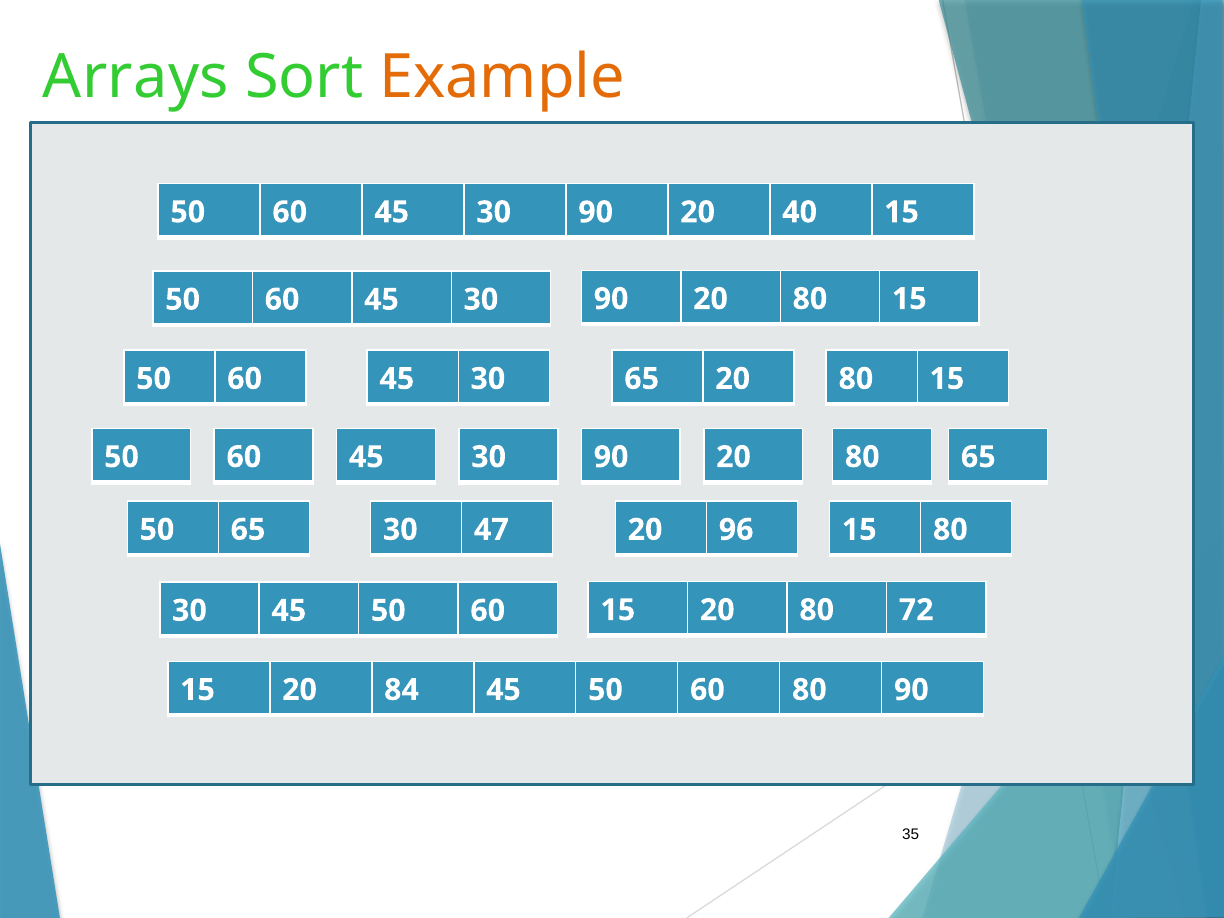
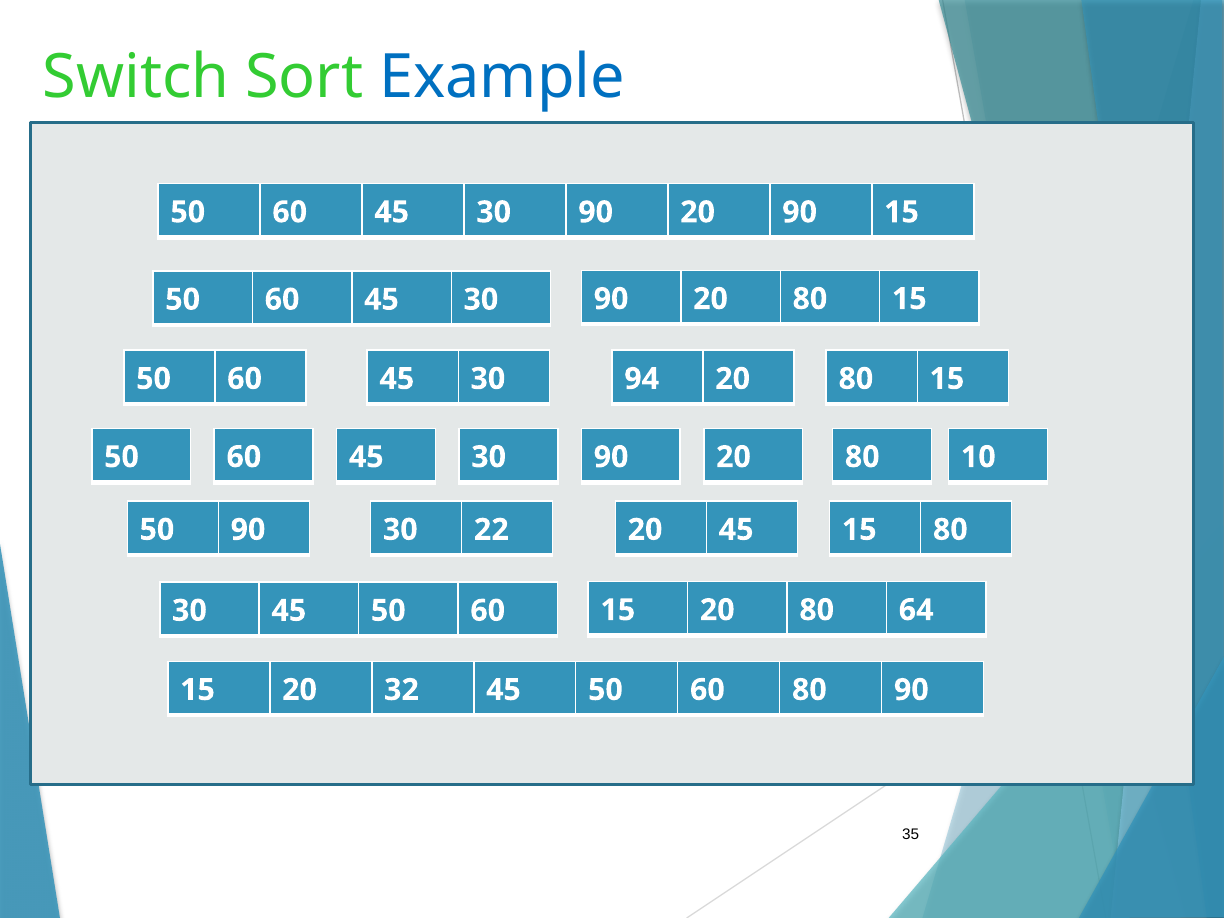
Arrays: Arrays -> Switch (136, 78)
Example colour: orange -> blue (502, 78)
20 40: 40 -> 90 (800, 212)
30 65: 65 -> 94 (642, 379)
80 65: 65 -> 10 (978, 457)
50 65: 65 -> 90 (248, 530)
47: 47 -> 22 (491, 530)
20 96: 96 -> 45 (736, 530)
72: 72 -> 64 (916, 610)
84: 84 -> 32 (402, 690)
